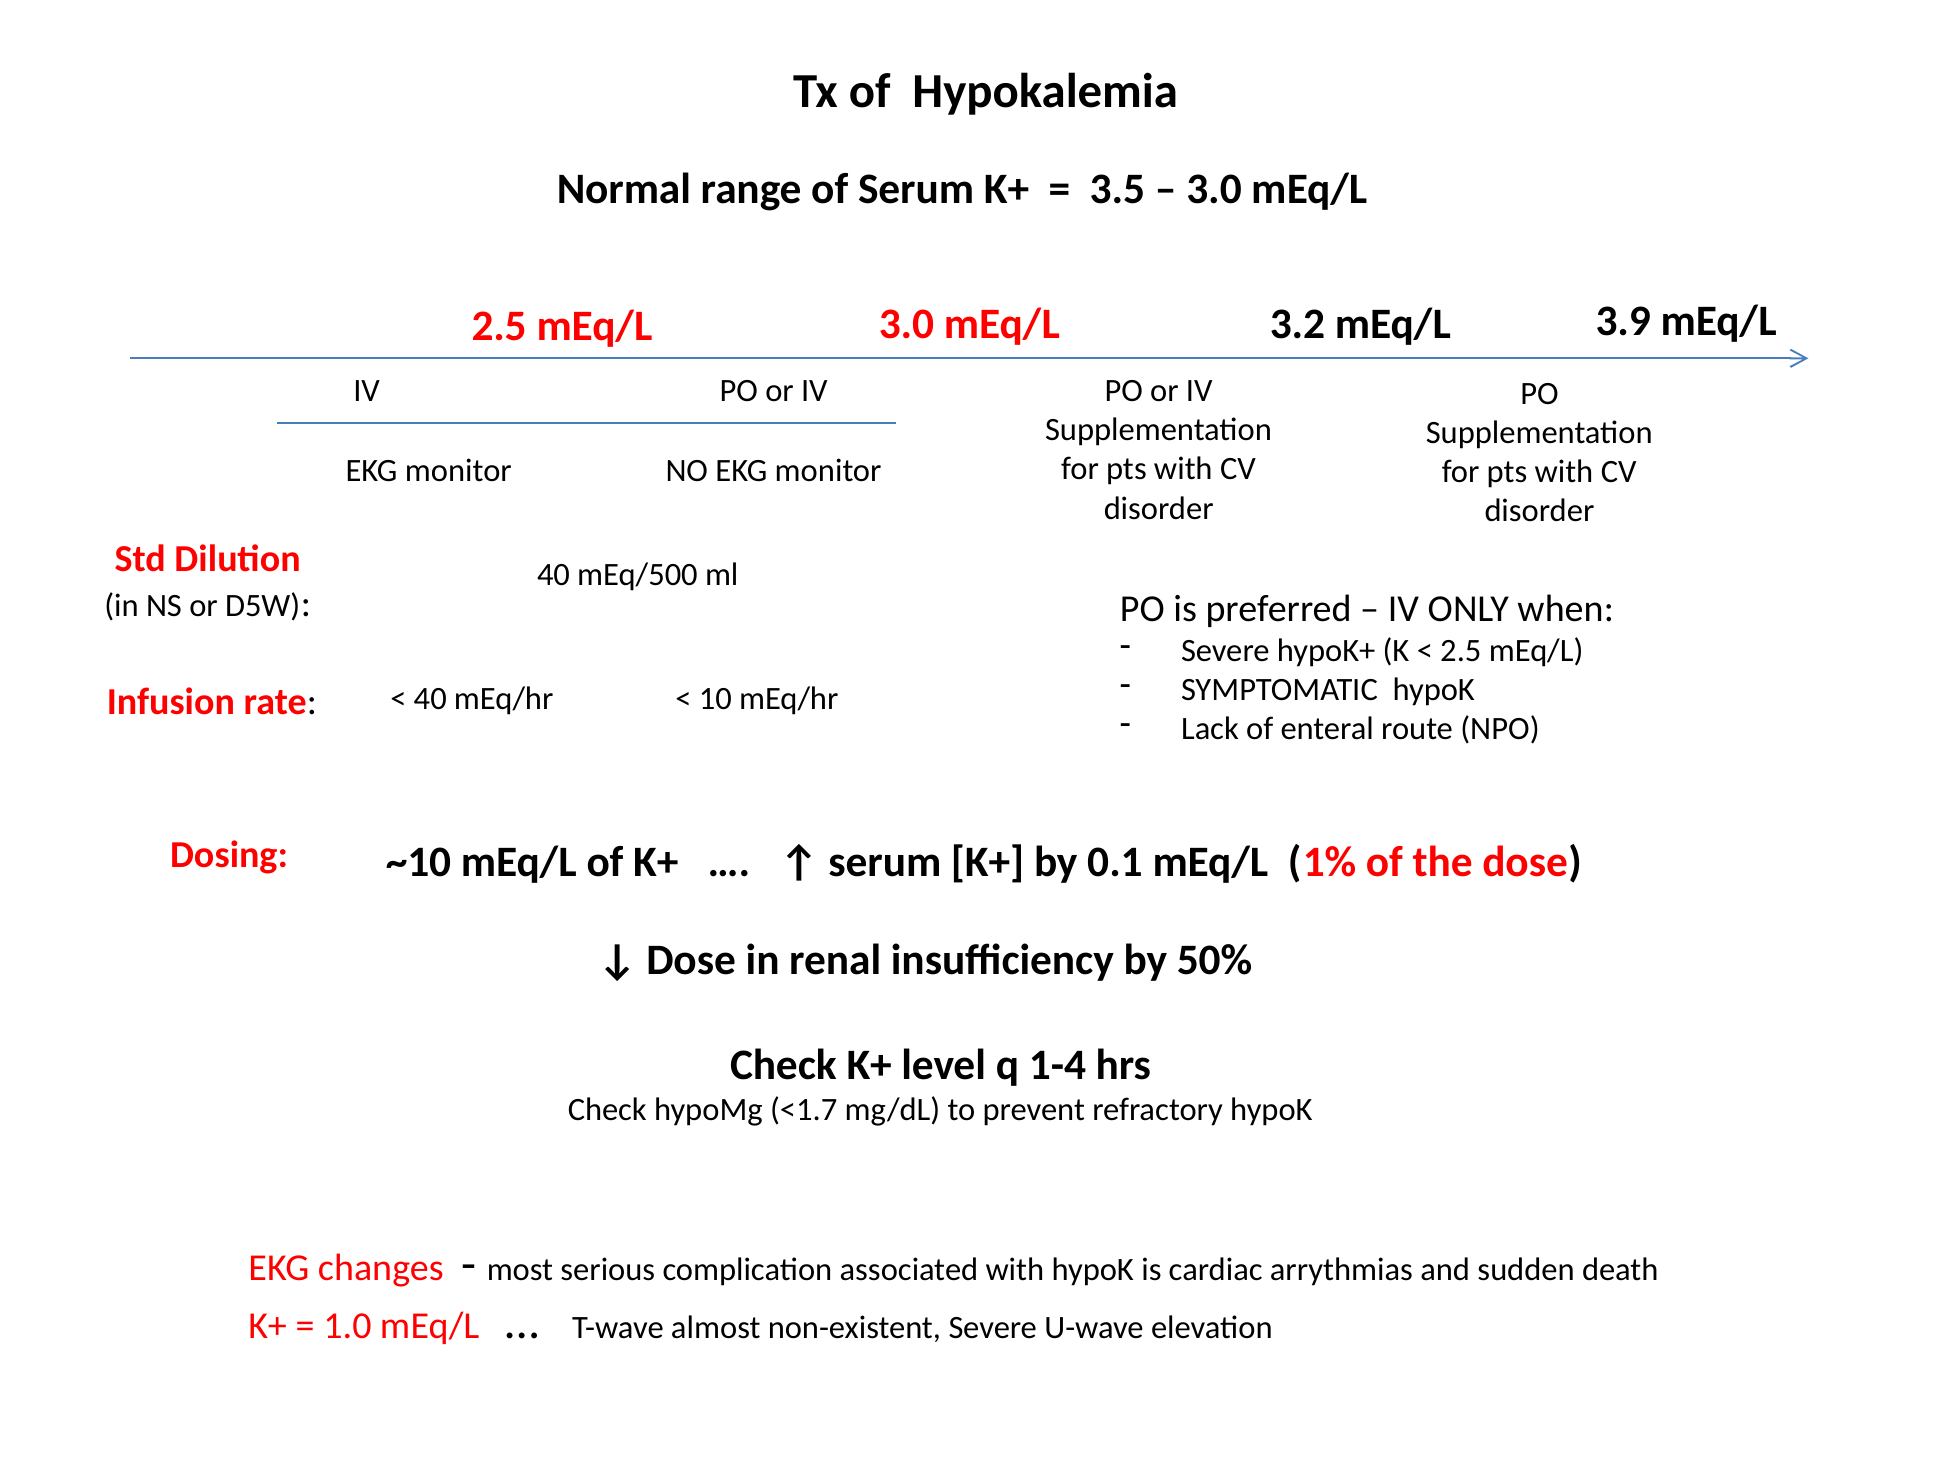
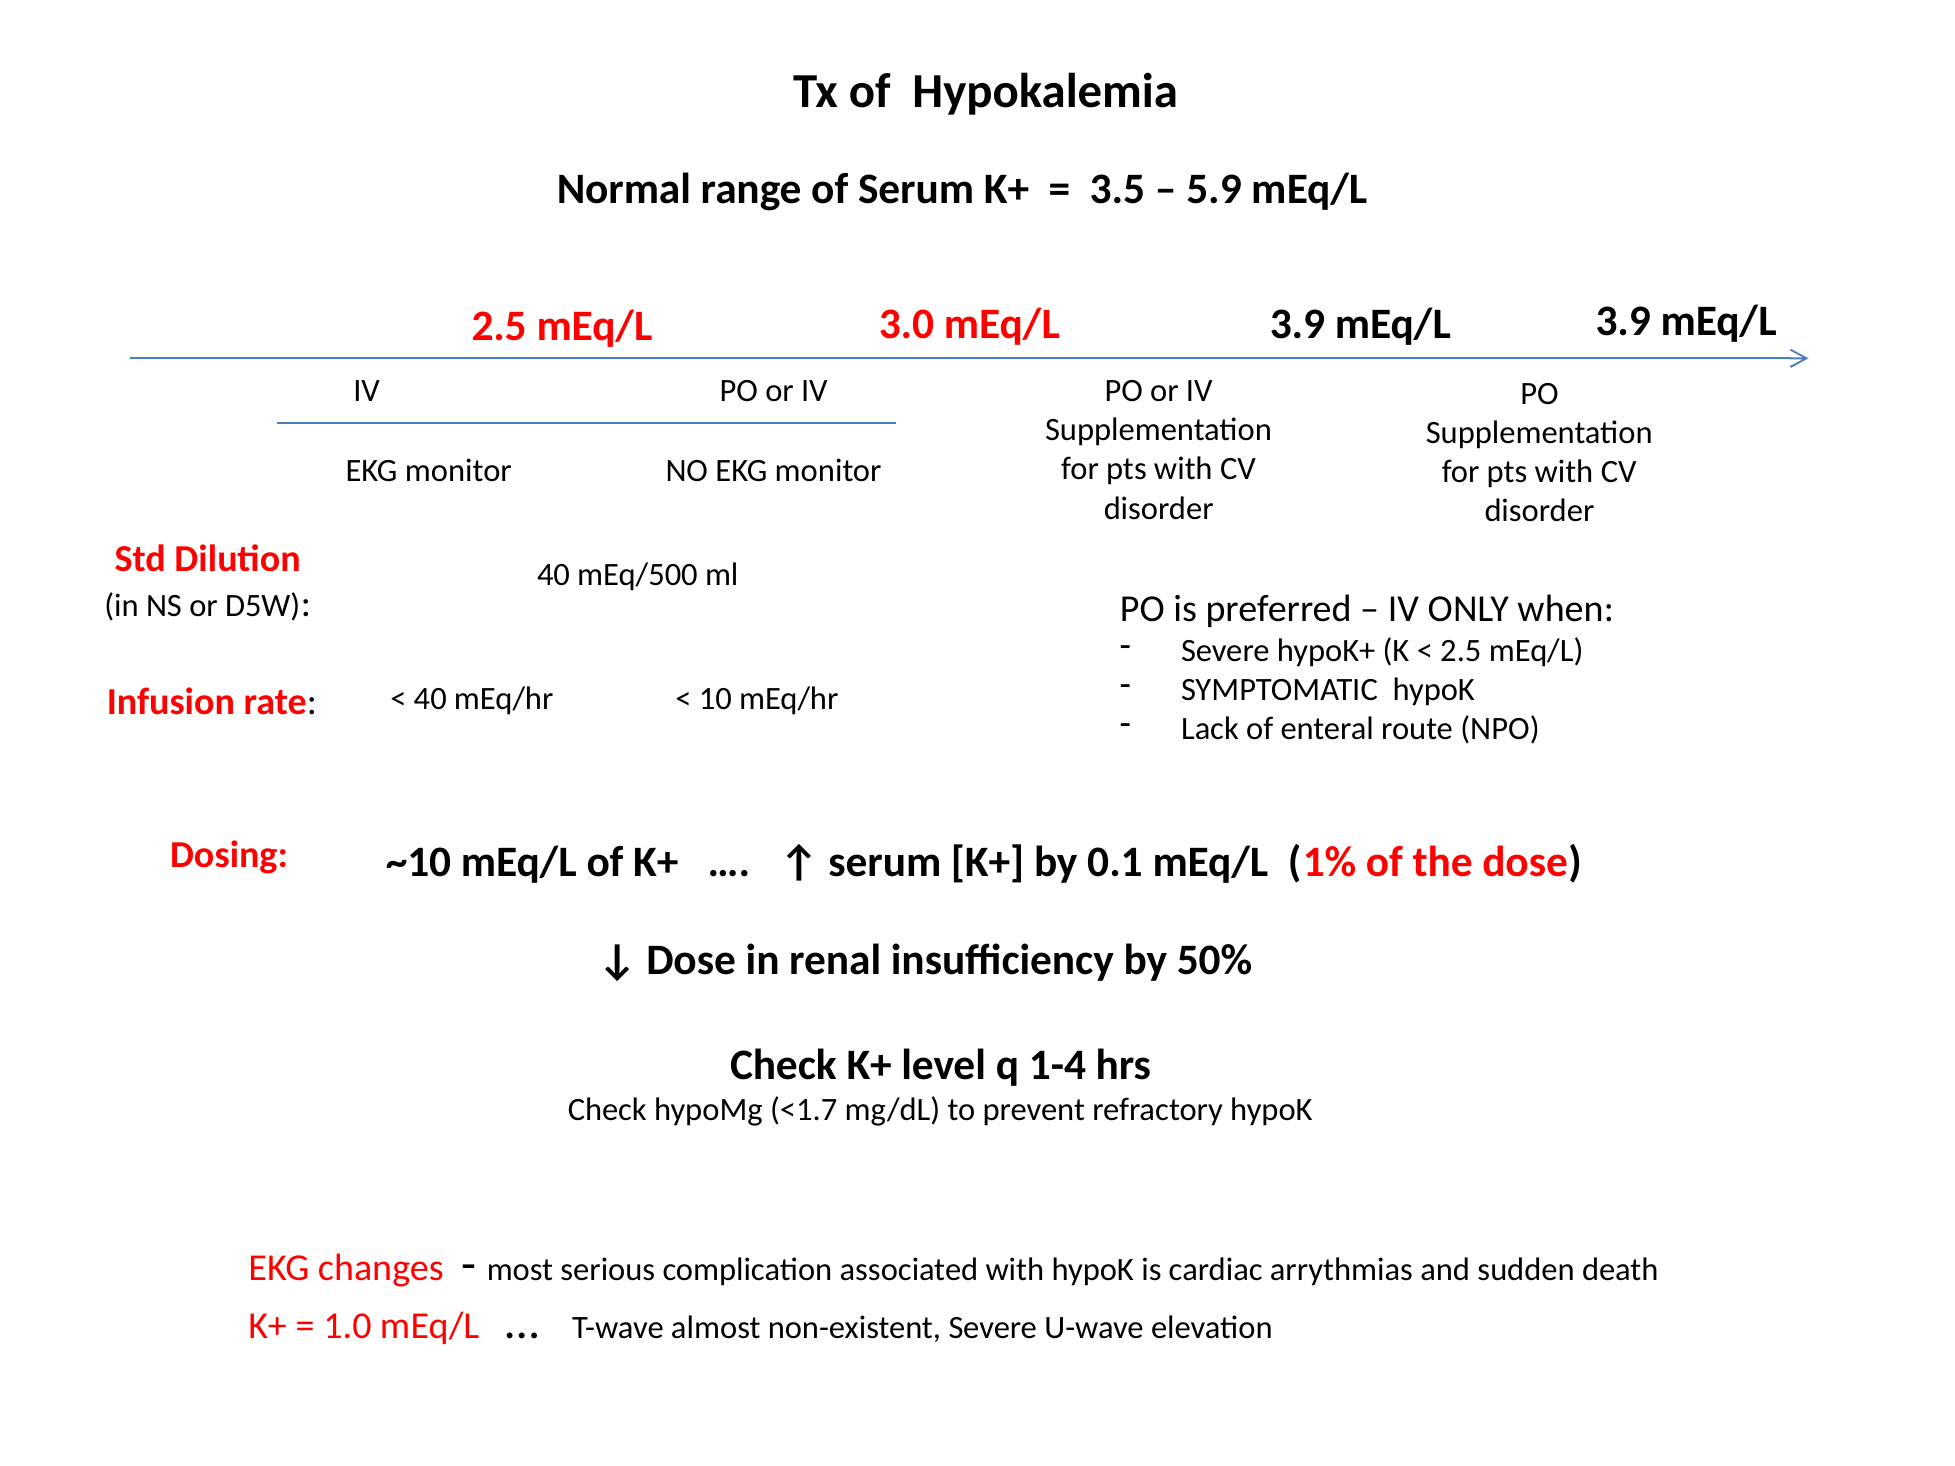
3.0: 3.0 -> 5.9 (1214, 189)
3.2: 3.2 -> 3.9 (1297, 325)
